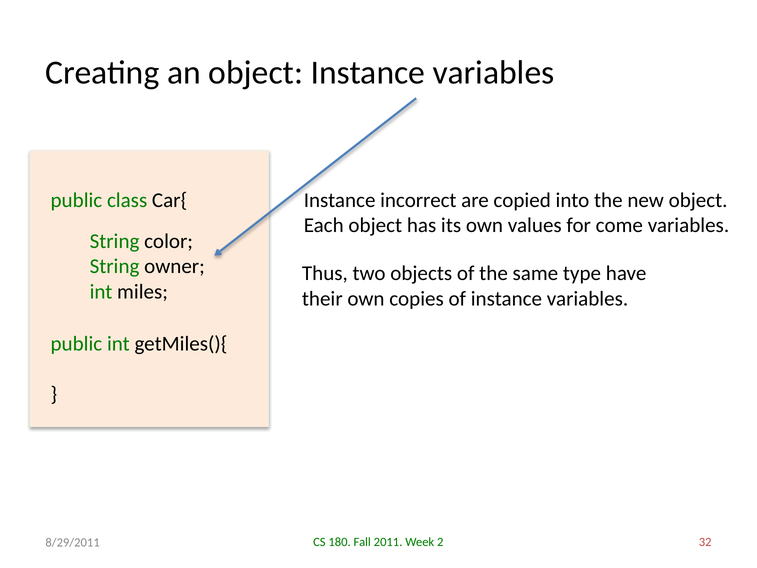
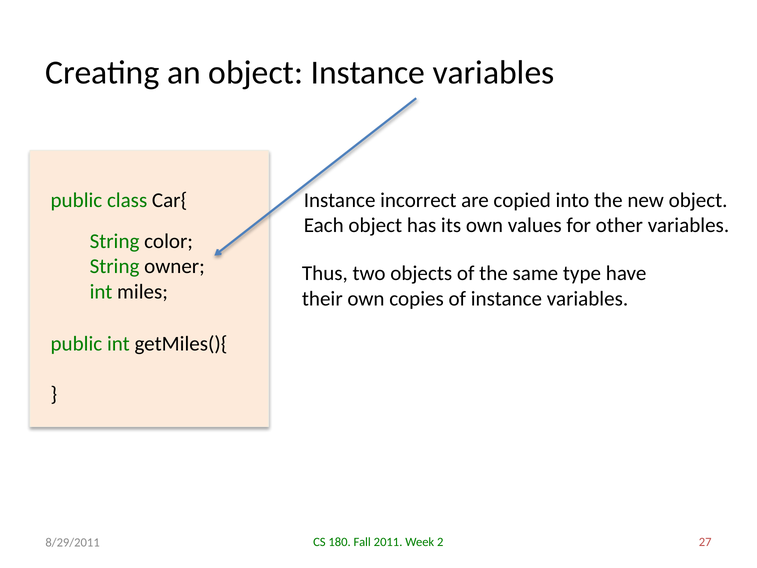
come: come -> other (619, 225)
32: 32 -> 27 (705, 542)
